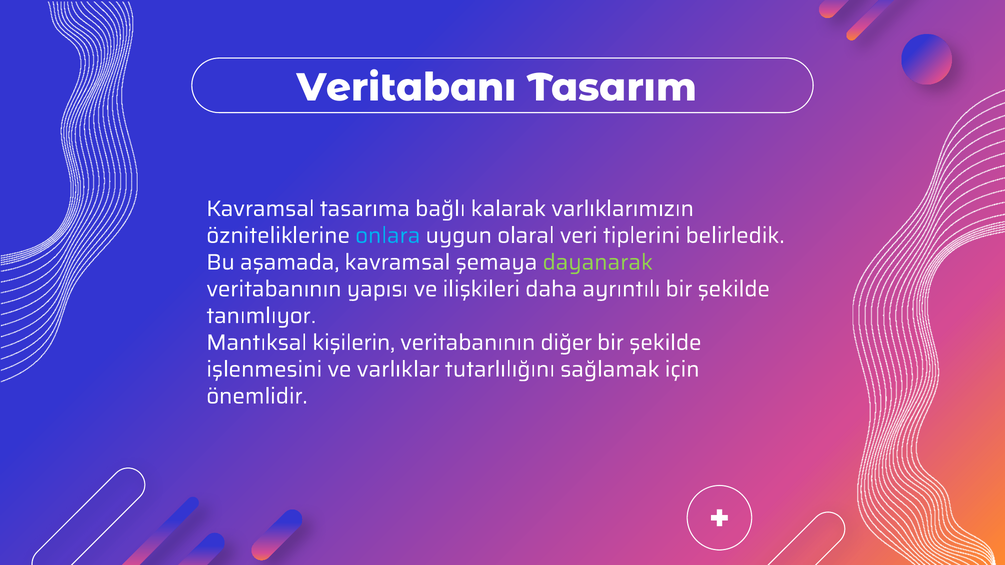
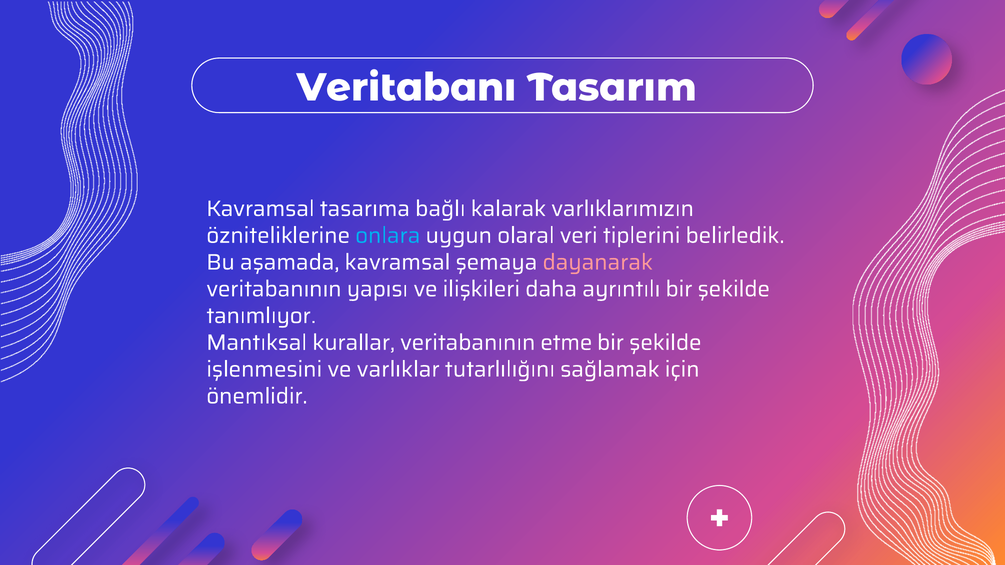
dayanarak colour: light green -> pink (598, 262)
kişilerin: kişilerin -> kurallar (354, 343)
diğer: diğer -> etme (566, 343)
